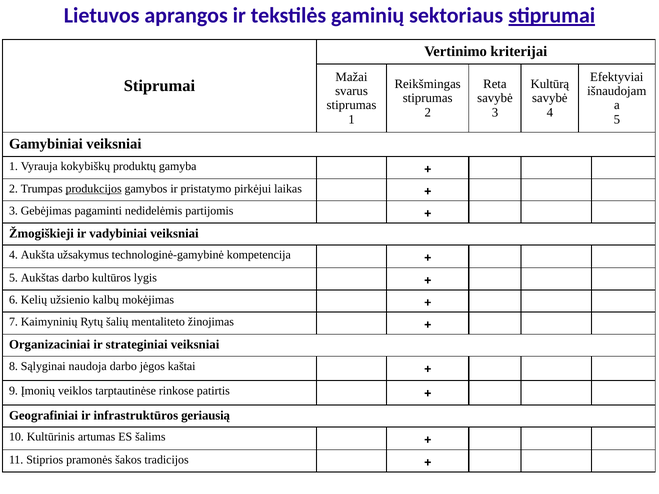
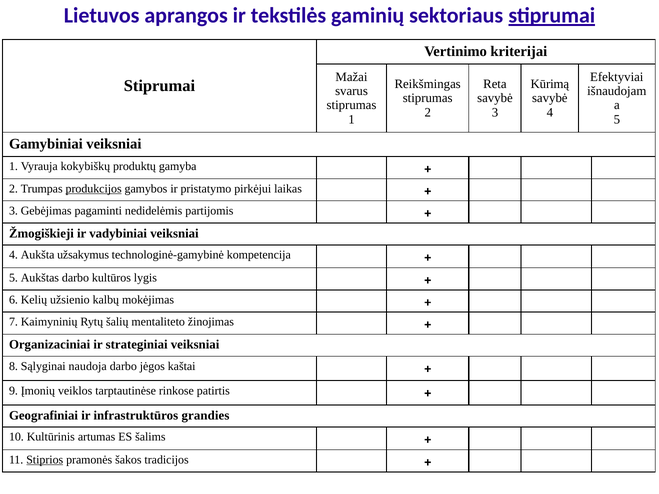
Kultūrą: Kultūrą -> Kūrimą (550, 84)
geriausią: geriausią -> grandies (205, 416)
Stiprios underline: none -> present (45, 460)
